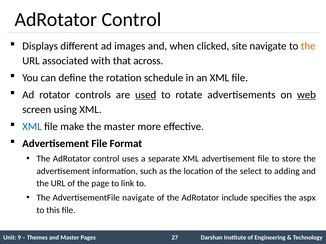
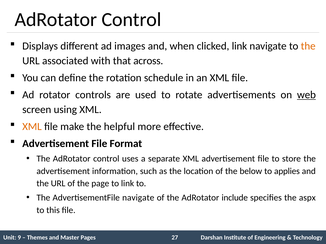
clicked site: site -> link (239, 46)
used underline: present -> none (146, 95)
XML colour: blue -> orange (32, 127)
the master: master -> helpful (119, 127)
select: select -> below (251, 171)
adding: adding -> applies (287, 171)
